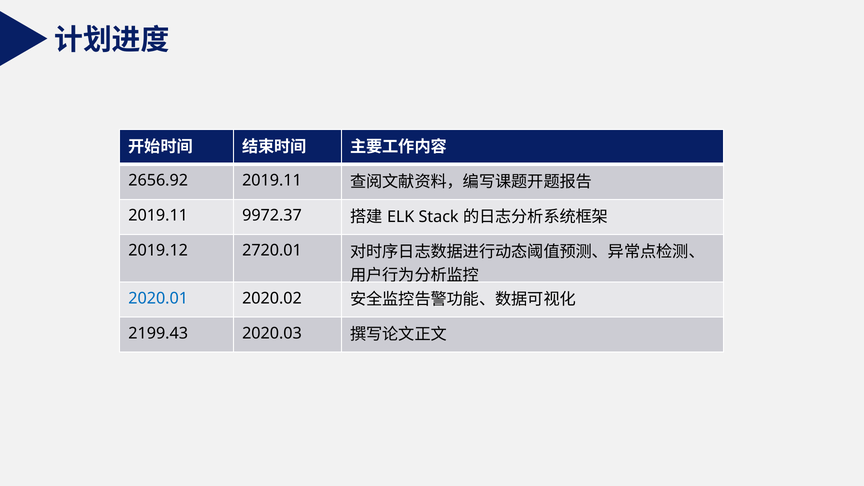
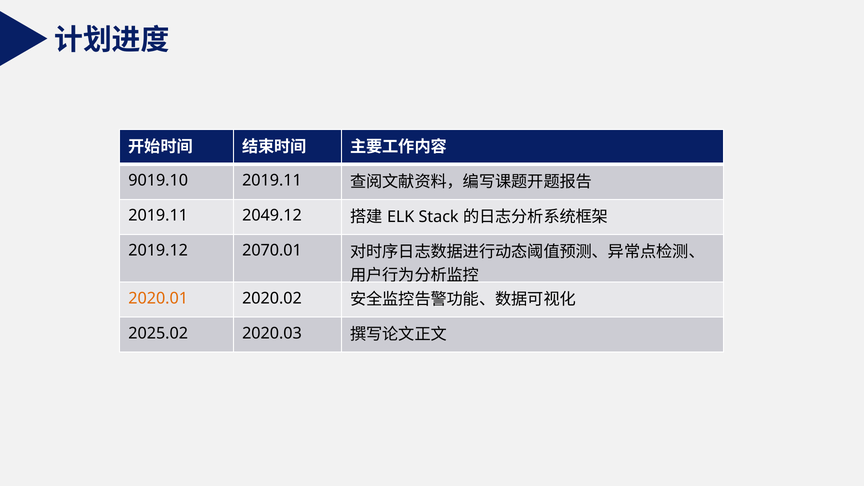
2656.92: 2656.92 -> 9019.10 (158, 181)
9972.37: 9972.37 -> 2049.12 (272, 216)
2720.01: 2720.01 -> 2070.01 (272, 251)
2020.01 colour: blue -> orange (158, 298)
2199.43: 2199.43 -> 2025.02 (158, 333)
